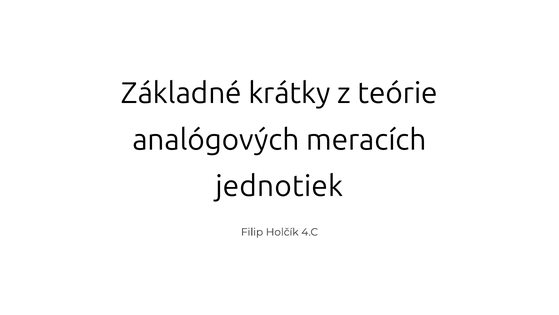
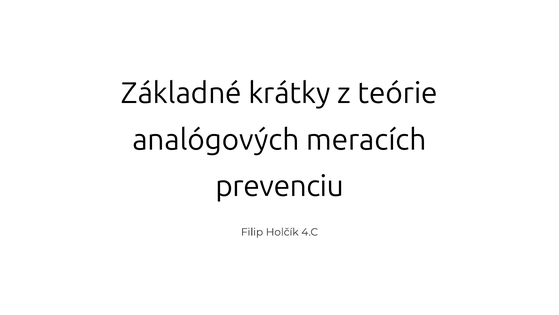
jednotiek: jednotiek -> prevenciu (280, 186)
